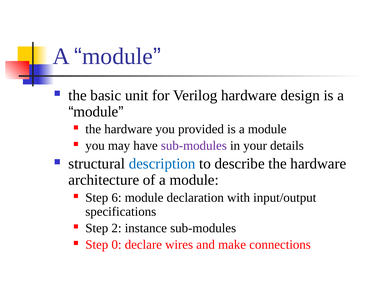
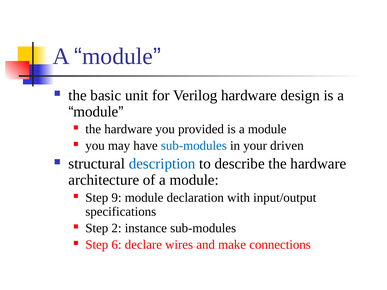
sub-modules colour: purple -> blue (194, 146)
details: details -> driven (287, 146)
6: 6 -> 9 (117, 198)
0: 0 -> 6 (117, 245)
